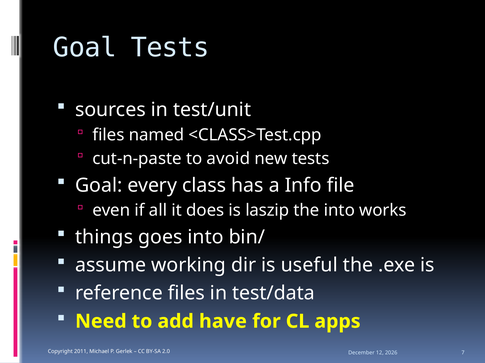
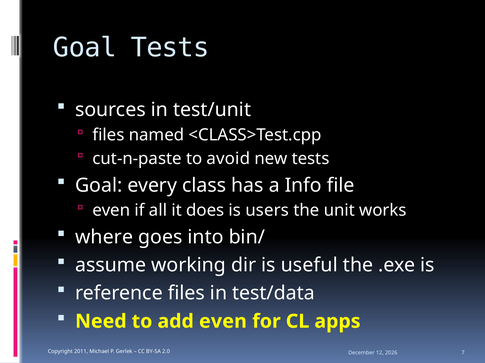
laszip: laszip -> users (267, 211)
the into: into -> unit (339, 211)
things: things -> where (104, 237)
add have: have -> even (223, 322)
